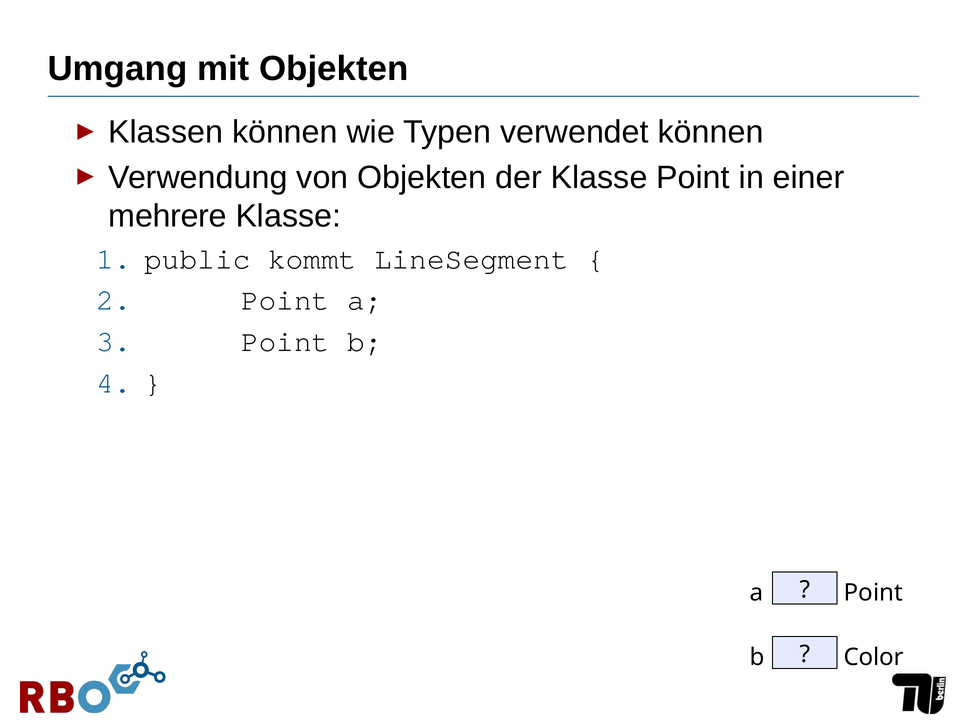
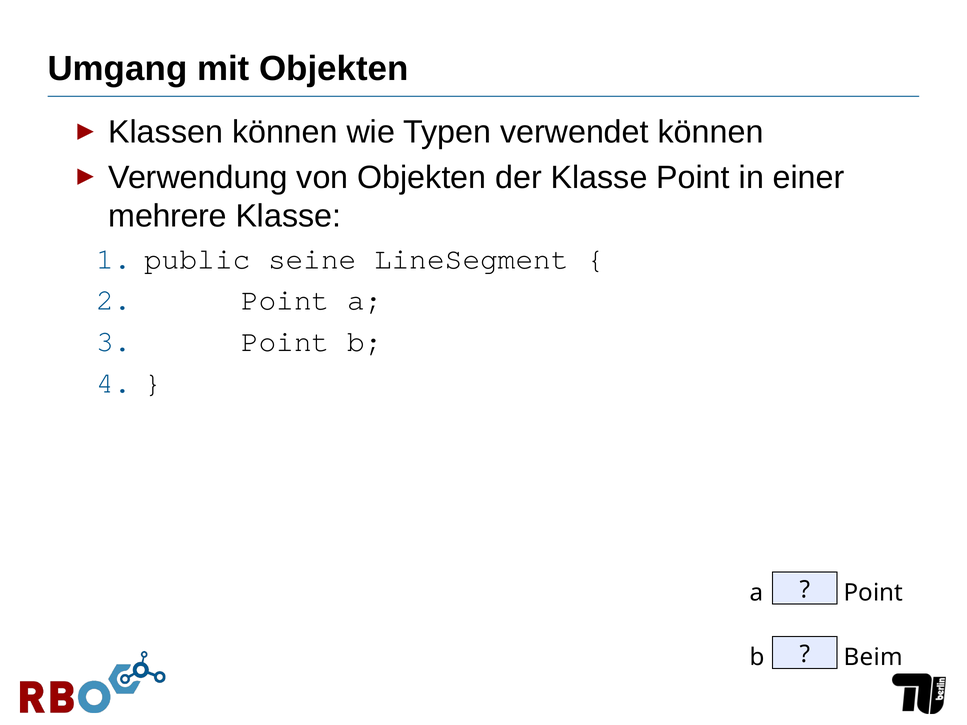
kommt: kommt -> seine (312, 259)
Color: Color -> Beim (873, 658)
